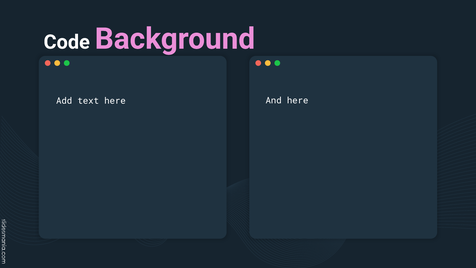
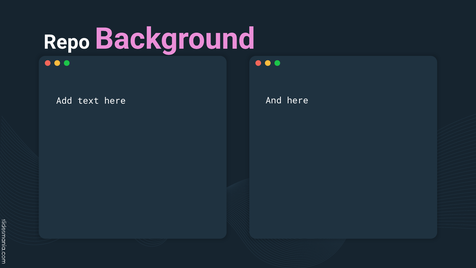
Code: Code -> Repo (67, 42)
